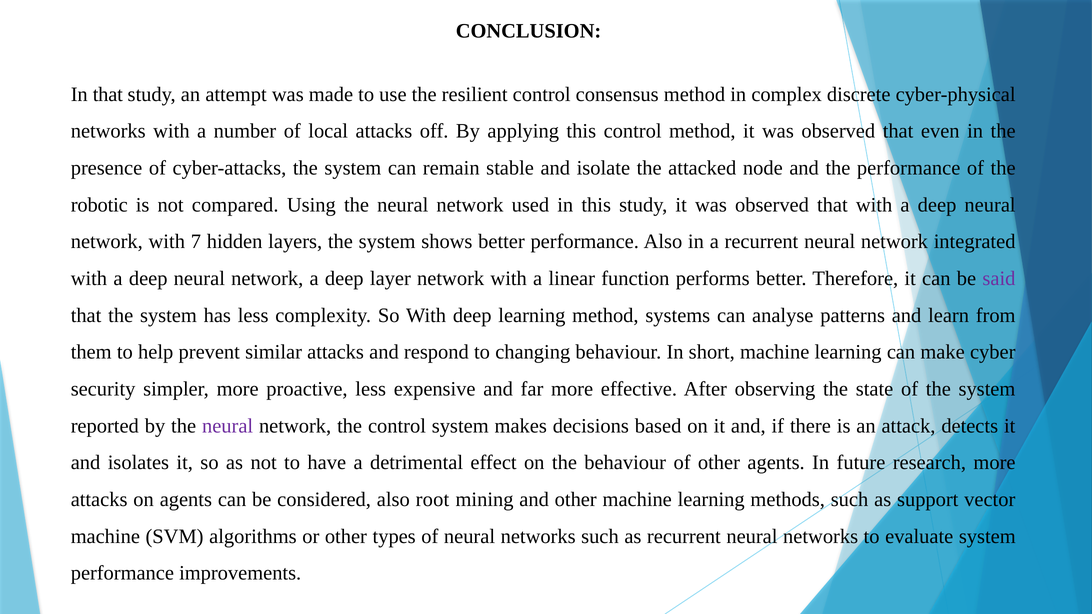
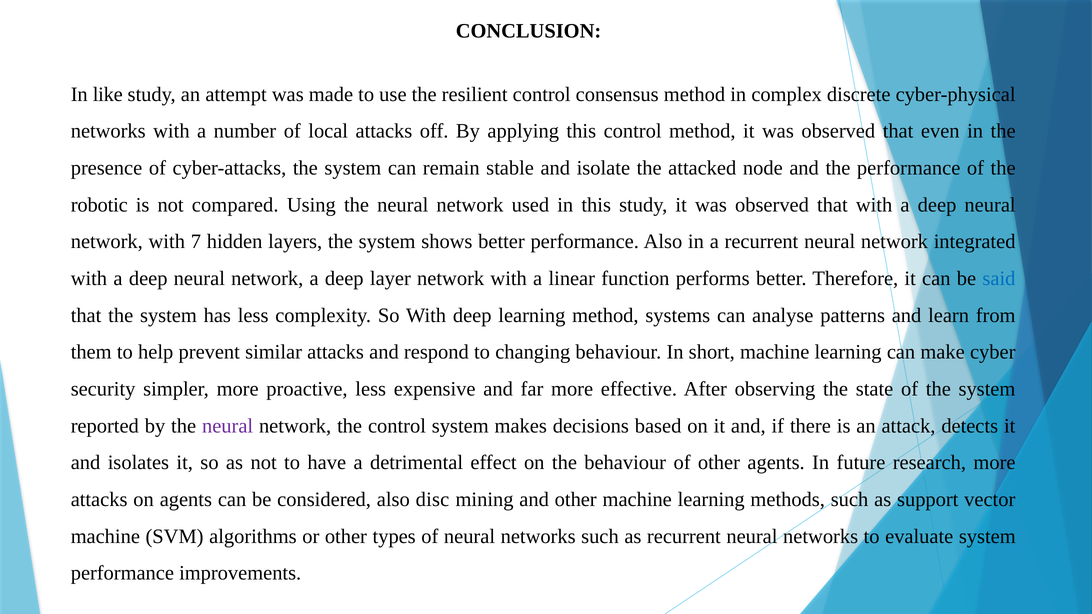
In that: that -> like (108, 94)
said colour: purple -> blue (999, 279)
root: root -> disc (433, 500)
